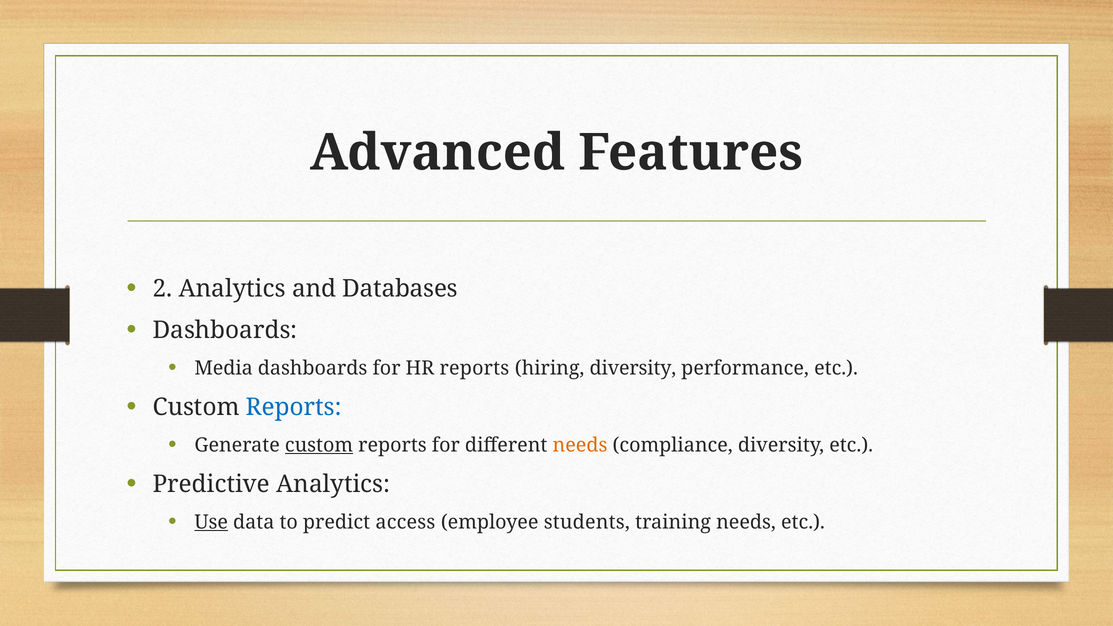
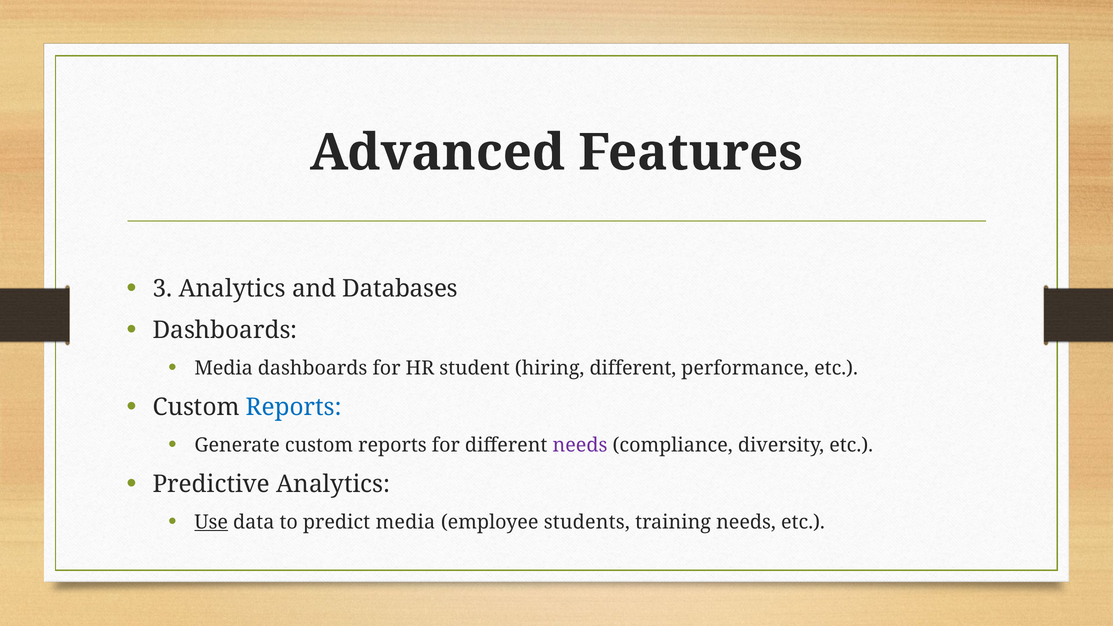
2: 2 -> 3 (163, 289)
HR reports: reports -> student (475, 368)
hiring diversity: diversity -> different (633, 368)
custom underline: present -> none (319, 445)
needs colour: orange -> purple (580, 445)
predict access: access -> media (405, 522)
